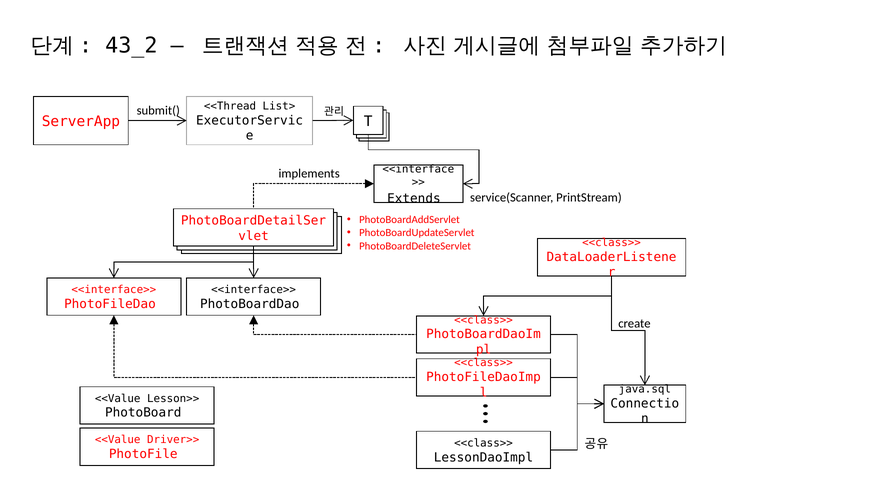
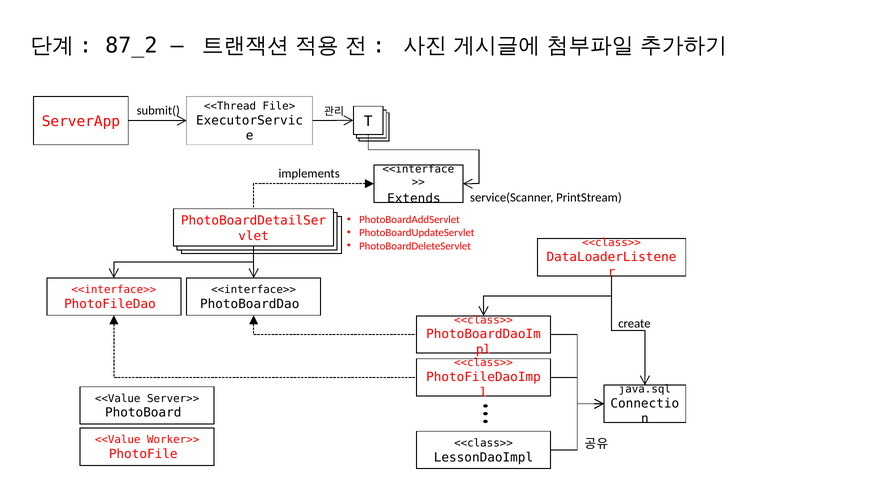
43_2: 43_2 -> 87_2 (131, 46)
List>: List> -> File> (279, 106)
Lesson>>: Lesson>> -> Server>> (173, 398)
Driver>>: Driver>> -> Worker>> (173, 440)
